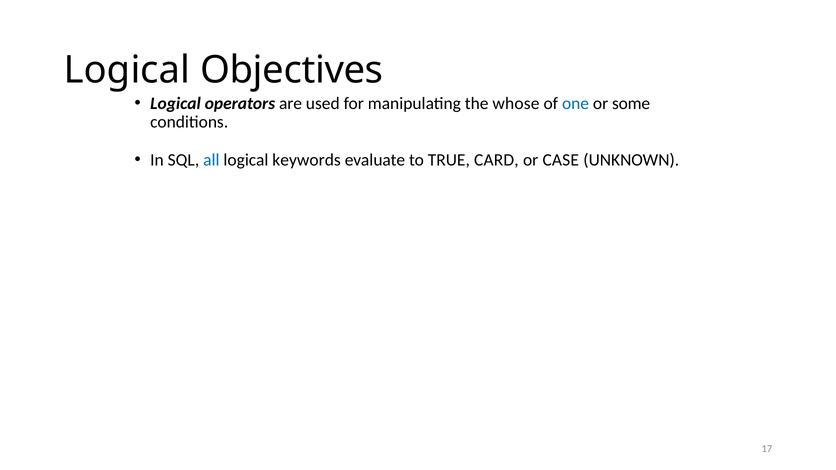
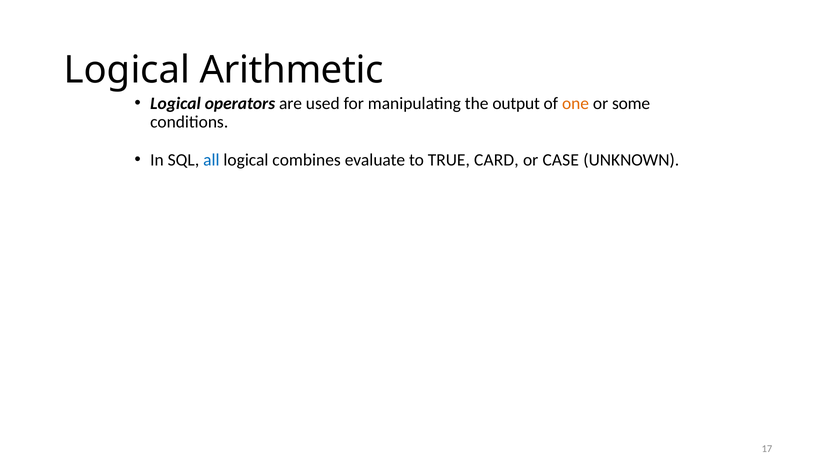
Objectives: Objectives -> Arithmetic (292, 70)
whose: whose -> output (516, 103)
one colour: blue -> orange (576, 103)
keywords: keywords -> combines (307, 160)
